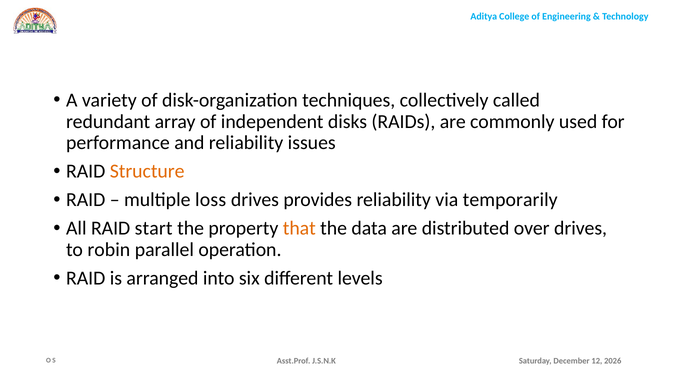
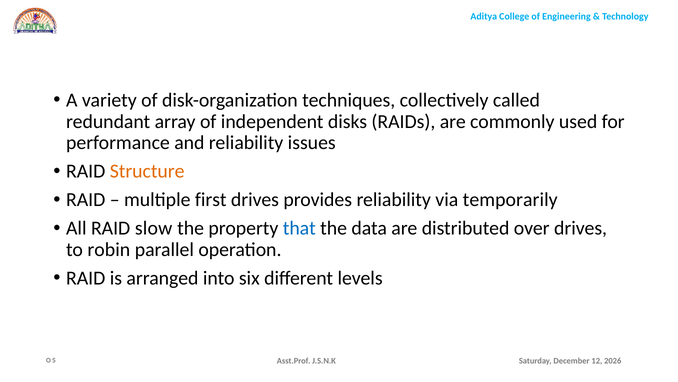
loss: loss -> first (211, 200)
start: start -> slow (154, 228)
that colour: orange -> blue (299, 228)
